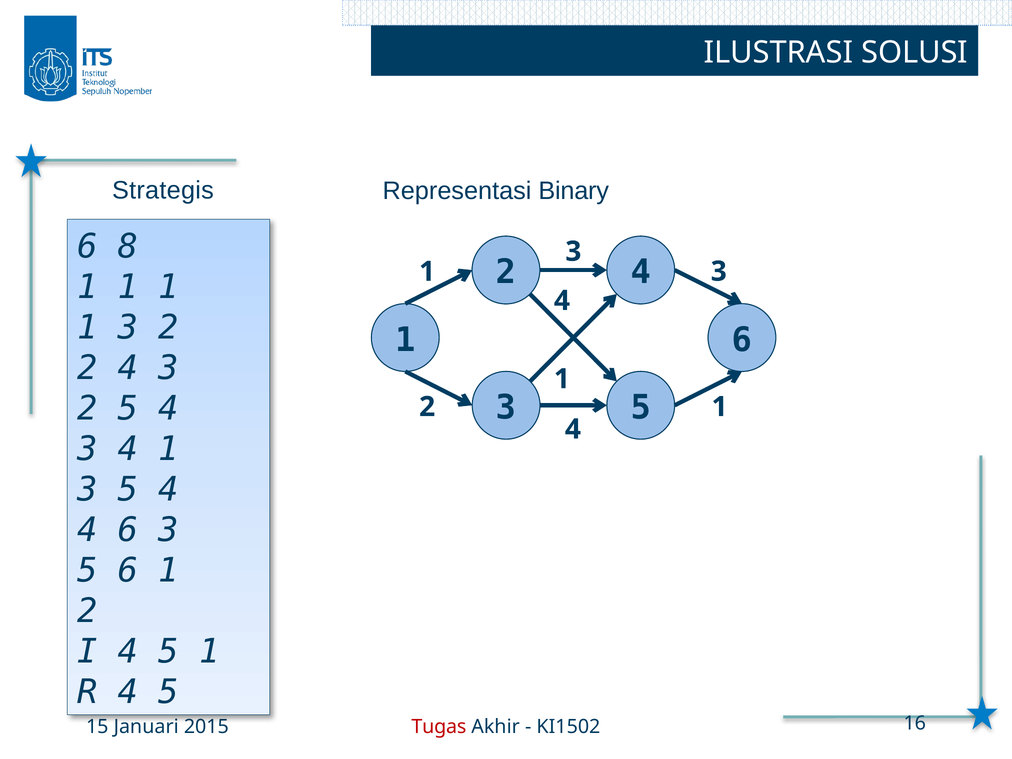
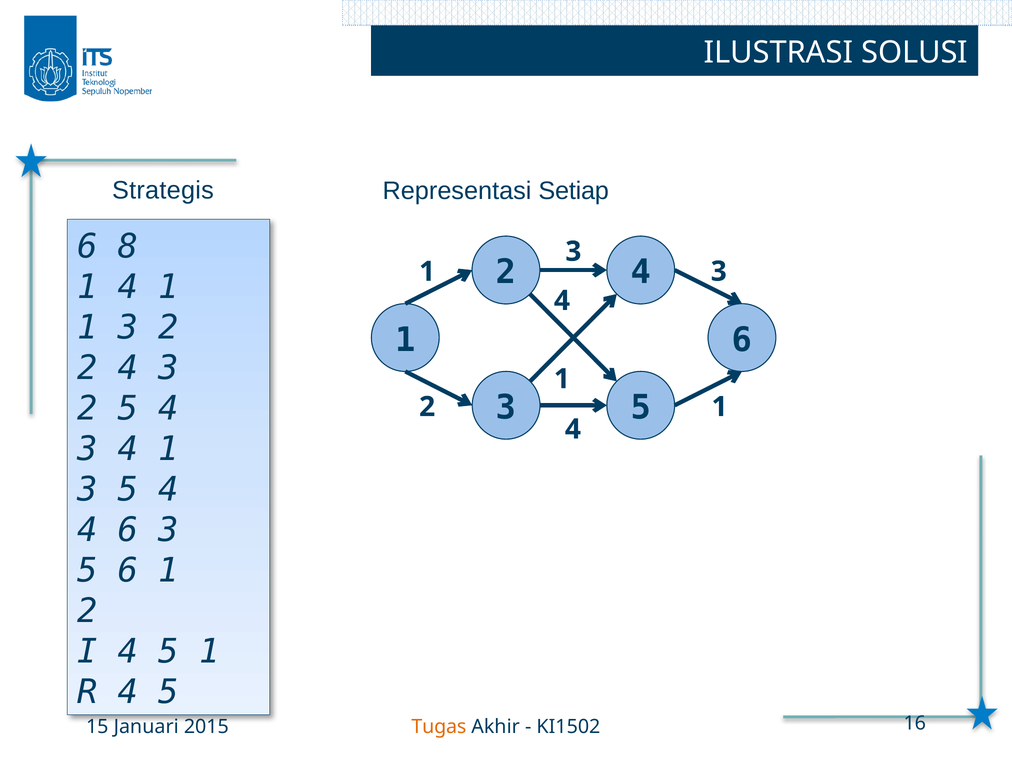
Binary: Binary -> Setiap (574, 191)
1: 1 -> 4 (128, 287)
Tugas colour: red -> orange (439, 727)
